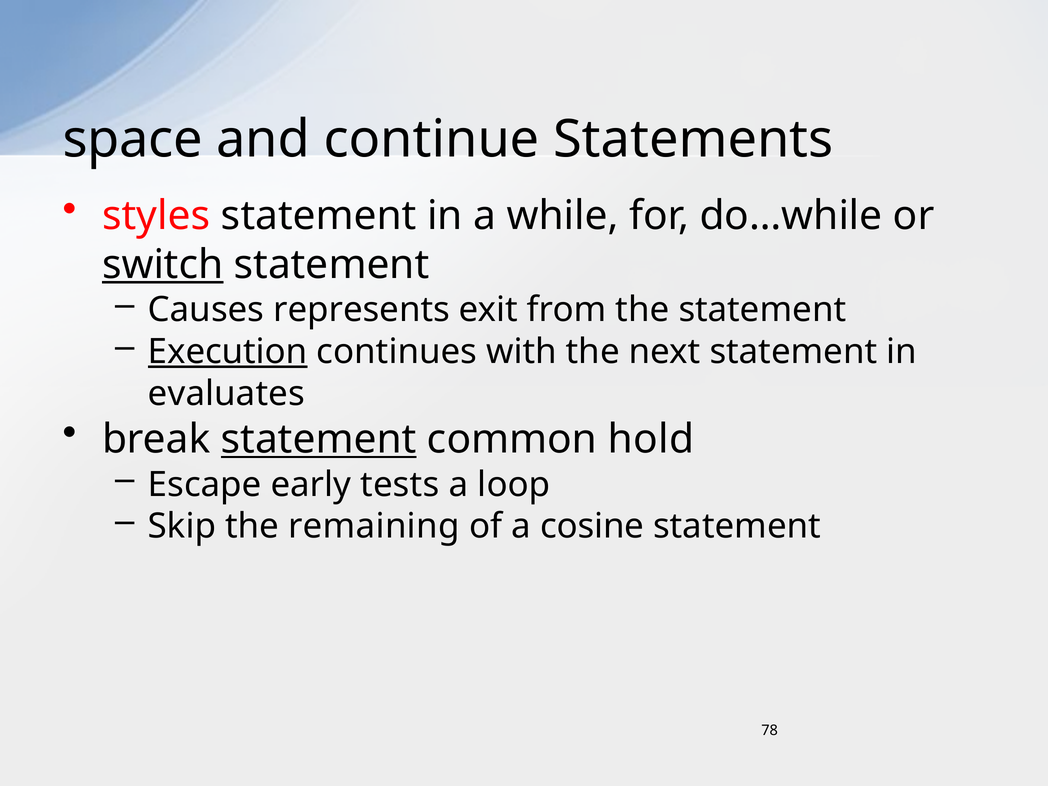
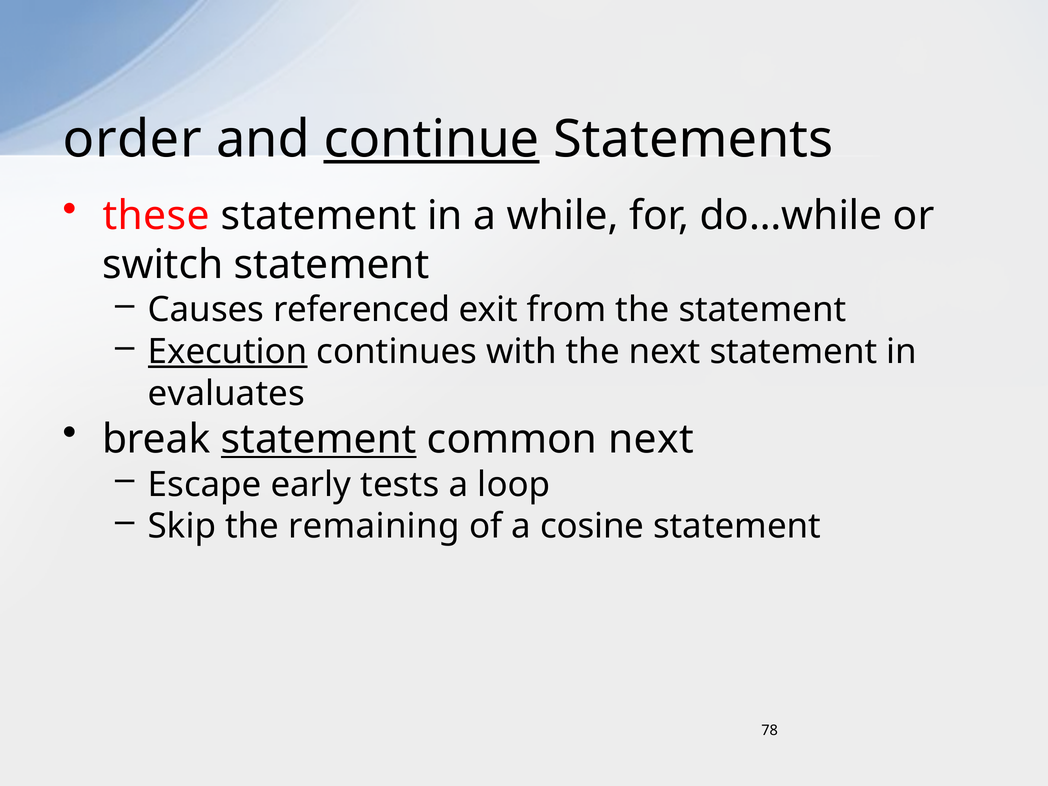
space: space -> order (132, 139)
continue underline: none -> present (432, 139)
styles: styles -> these (156, 216)
switch underline: present -> none (163, 265)
represents: represents -> referenced (362, 310)
common hold: hold -> next (651, 439)
